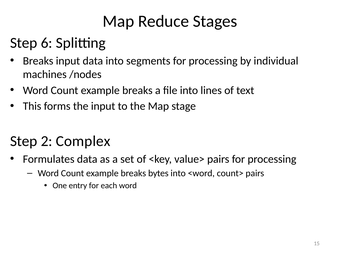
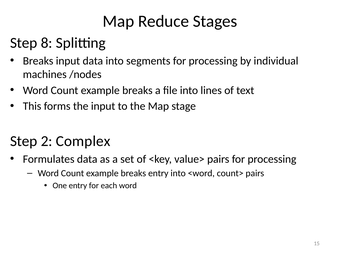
6: 6 -> 8 (47, 43)
breaks bytes: bytes -> entry (158, 173)
